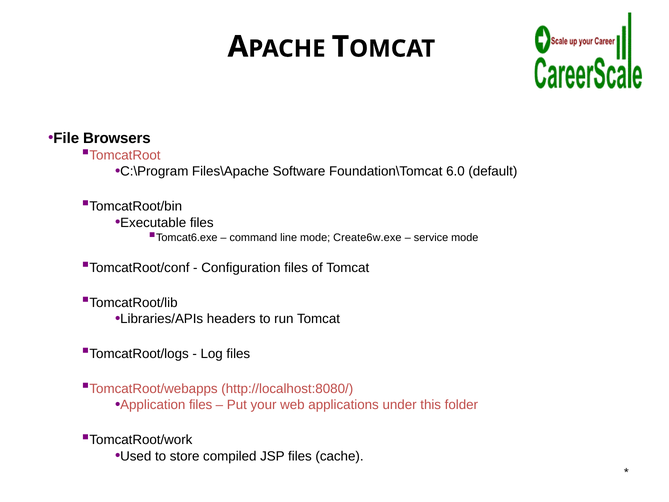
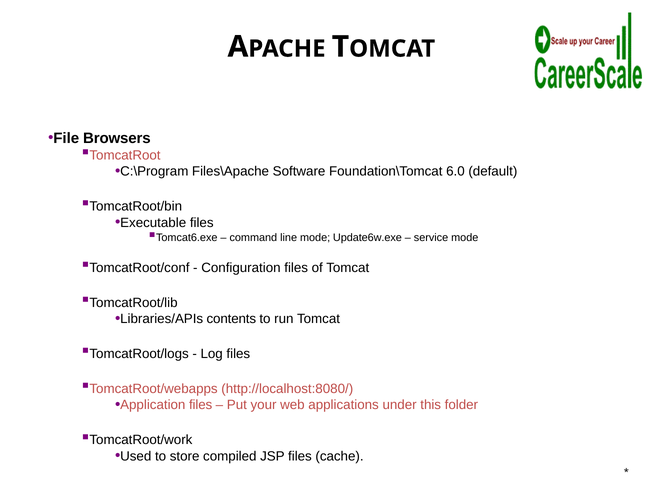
Create6w.exe: Create6w.exe -> Update6w.exe (367, 238)
headers: headers -> contents (231, 319)
